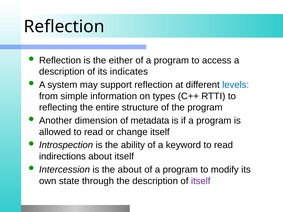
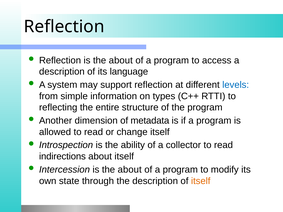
Reflection is the either: either -> about (121, 60)
indicates: indicates -> language (129, 72)
keyword: keyword -> collector (183, 145)
itself colour: purple -> orange (201, 181)
